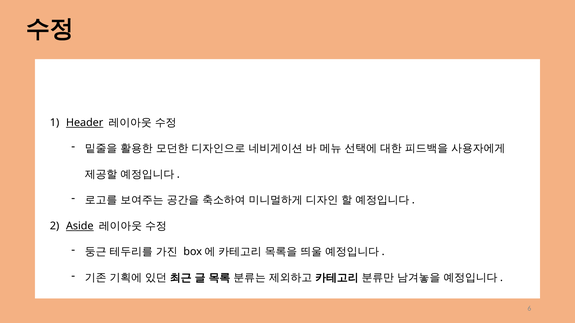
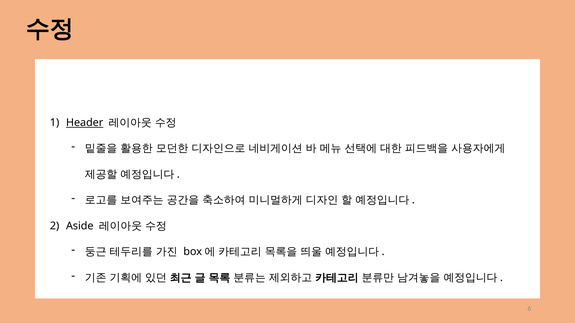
Aside underline: present -> none (80, 226)
